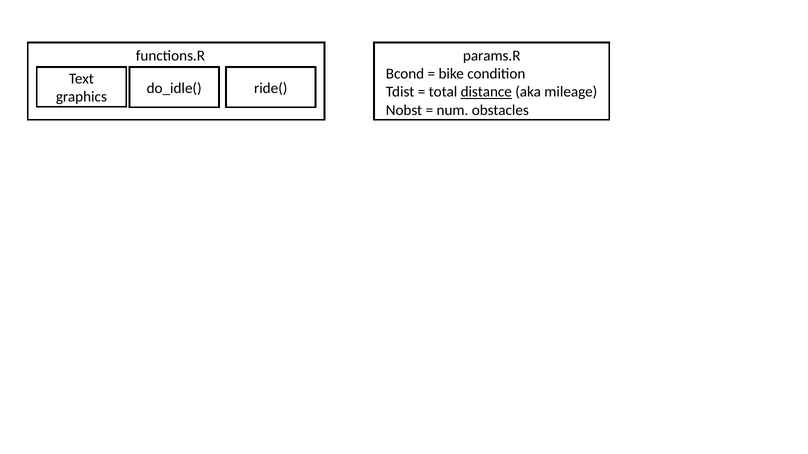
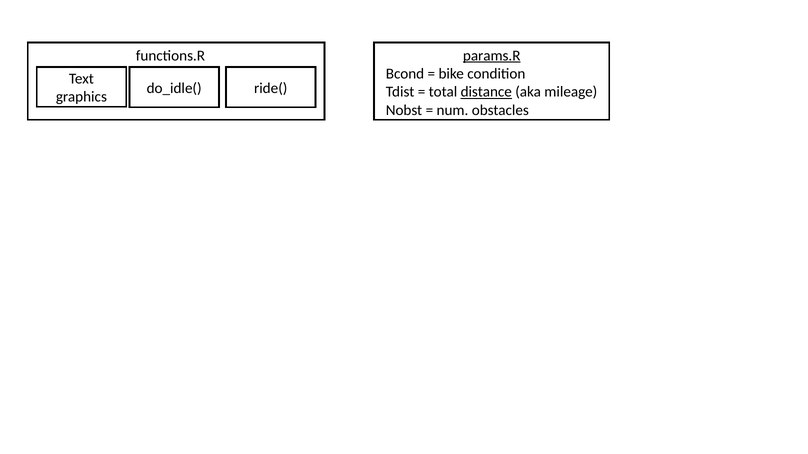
params.R underline: none -> present (492, 56)
